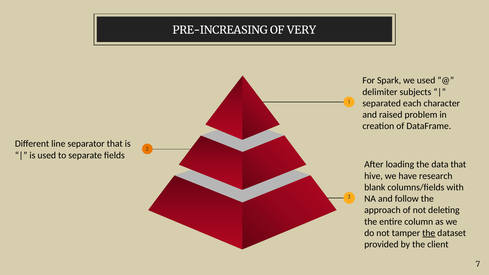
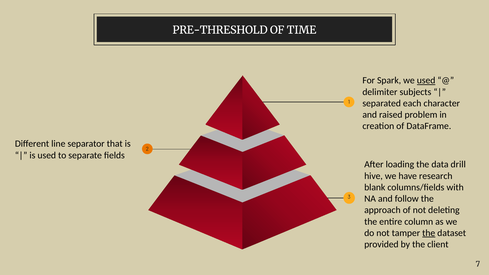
PRE-INCREASING: PRE-INCREASING -> PRE-THRESHOLD (220, 30)
VERY: VERY -> TIME (302, 30)
used underline: none -> present (426, 81)
data that: that -> drill (458, 165)
